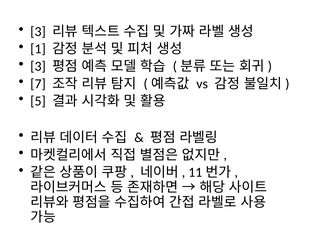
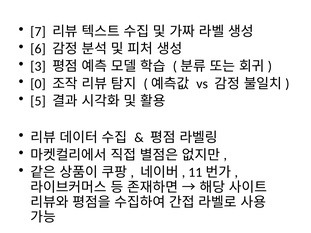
3: 3 -> 7 (38, 32)
1: 1 -> 6 (38, 49)
7: 7 -> 0 (38, 84)
